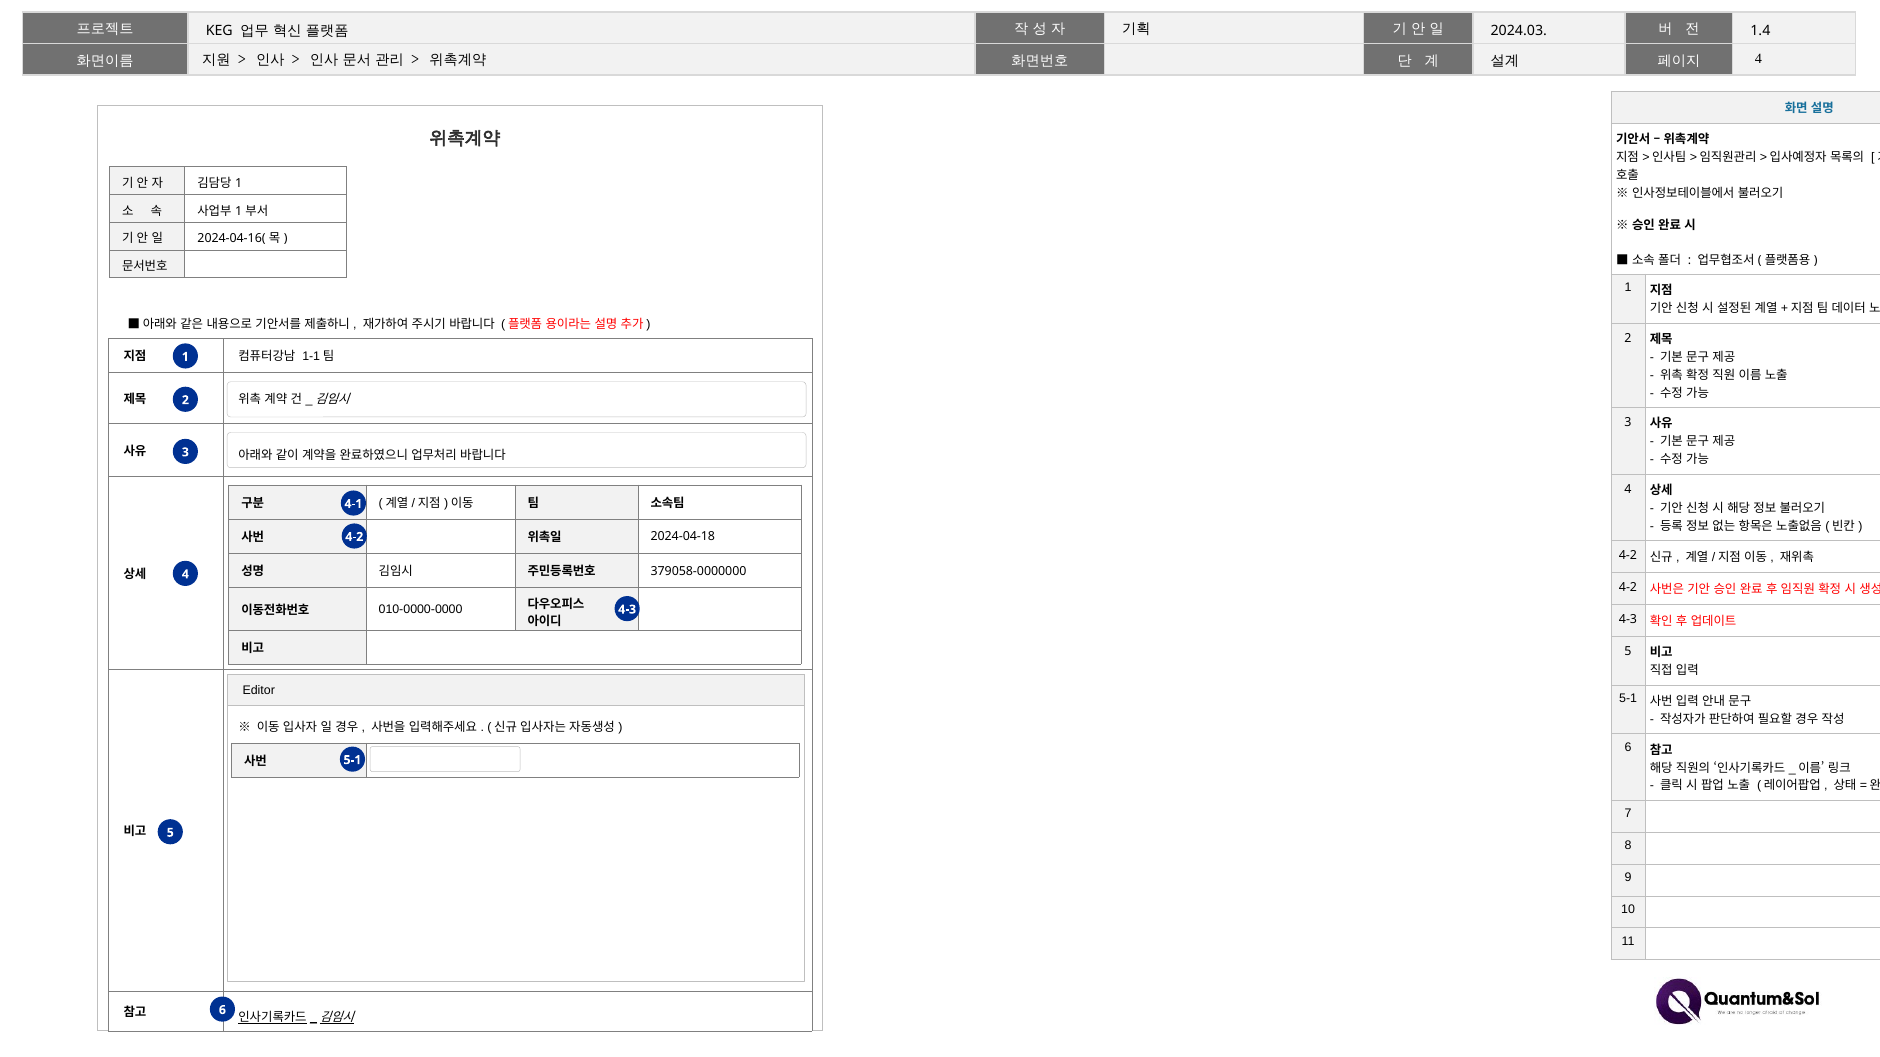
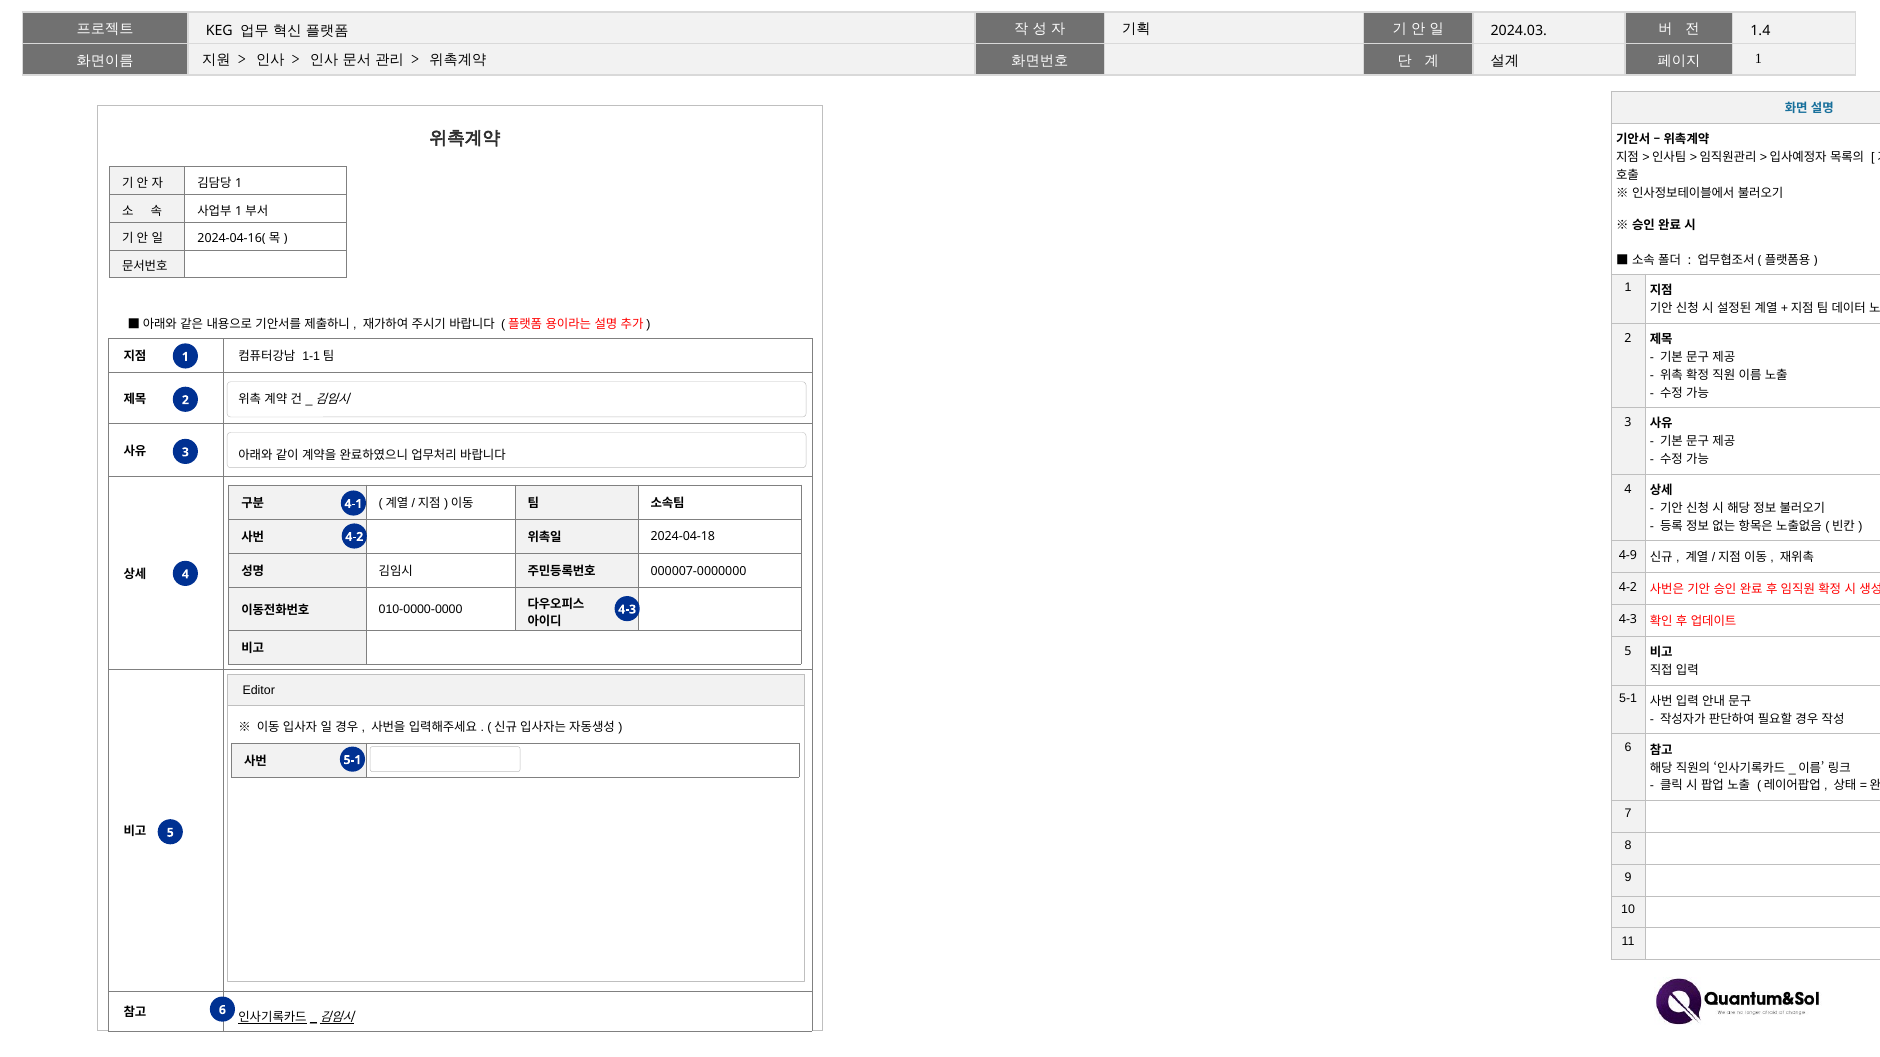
4: 4 -> 1 (1758, 59)
4-2: 4-2 -> 4-9 (1628, 556)
379058-0000000: 379058-0000000 -> 000007-0000000 (699, 571)
